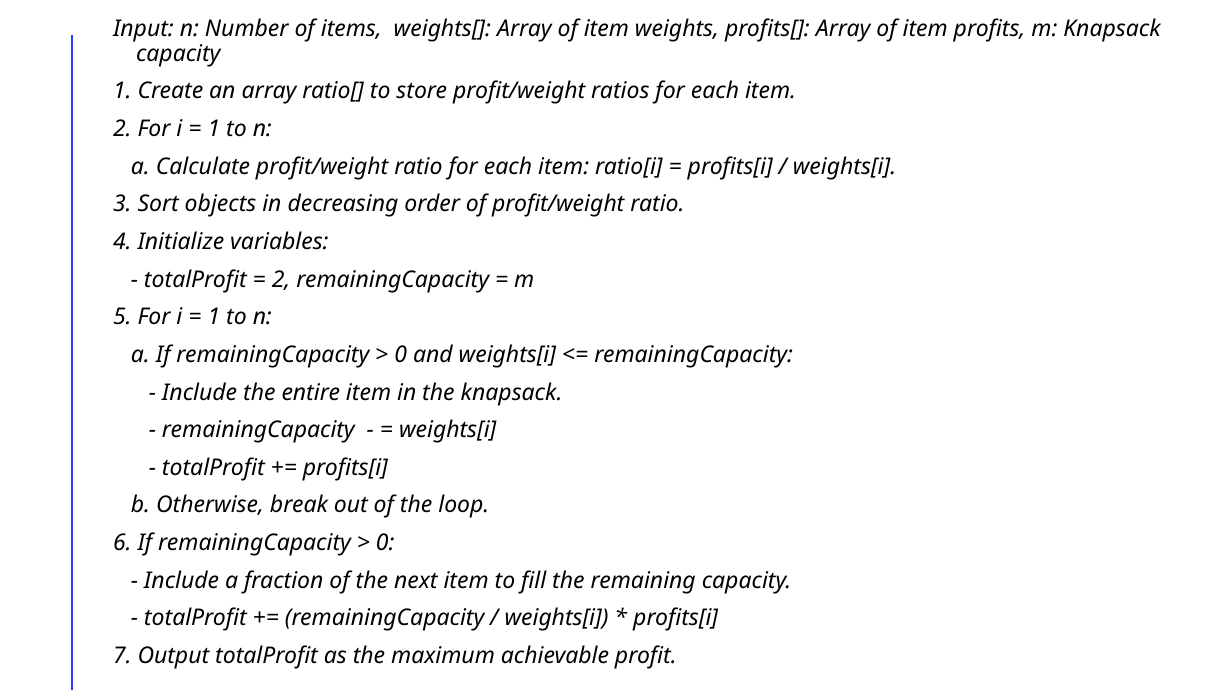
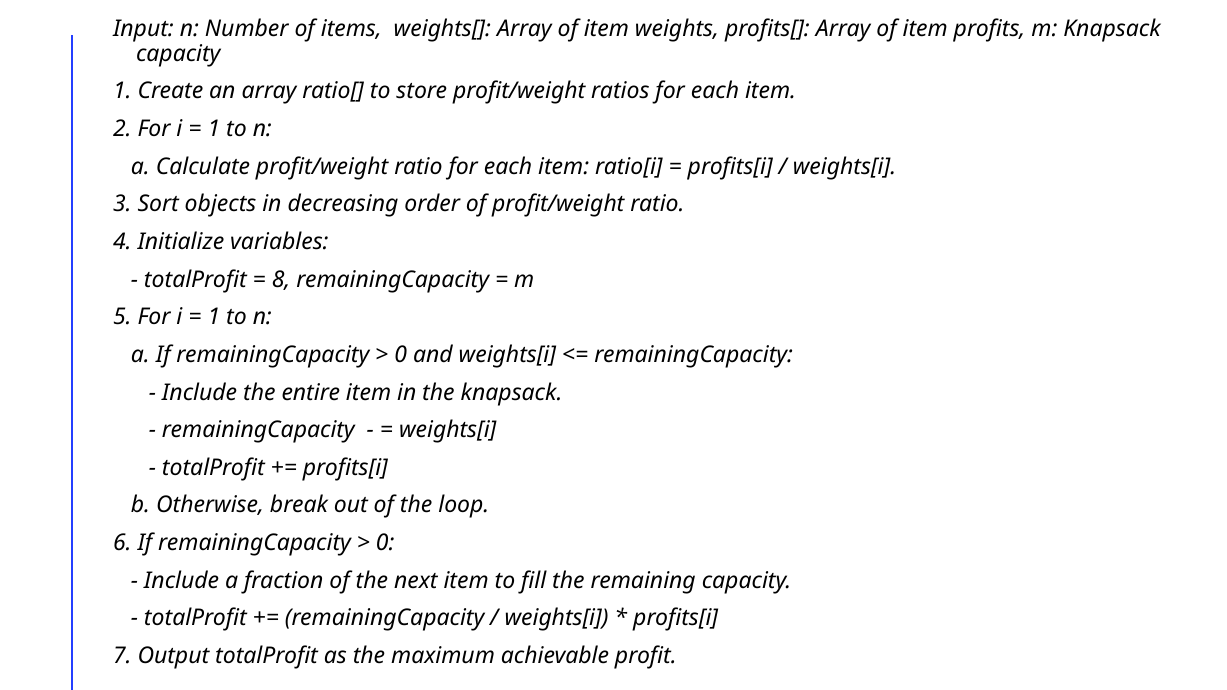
2: 2 -> 8 (281, 280)
